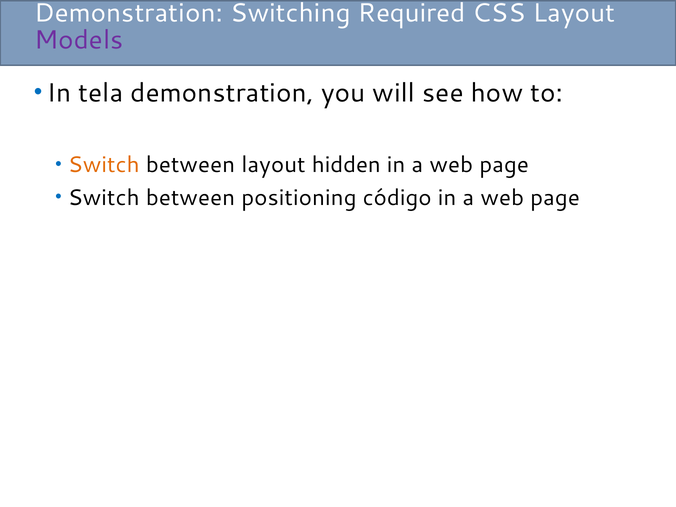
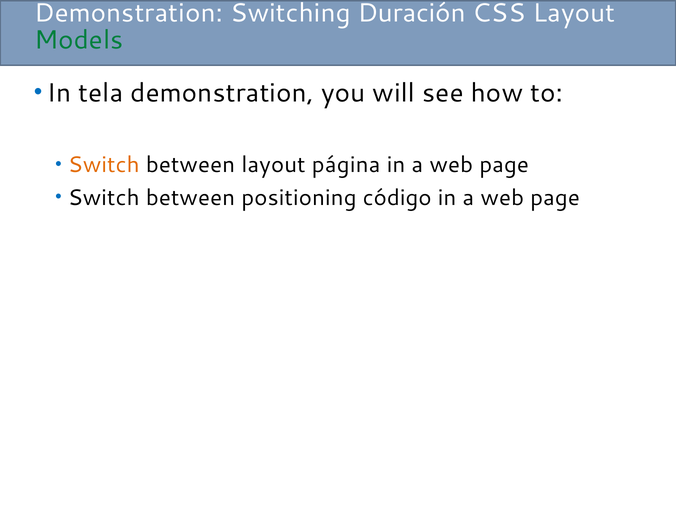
Required: Required -> Duración (412, 13)
Models colour: purple -> green (79, 40)
hidden: hidden -> página (346, 165)
